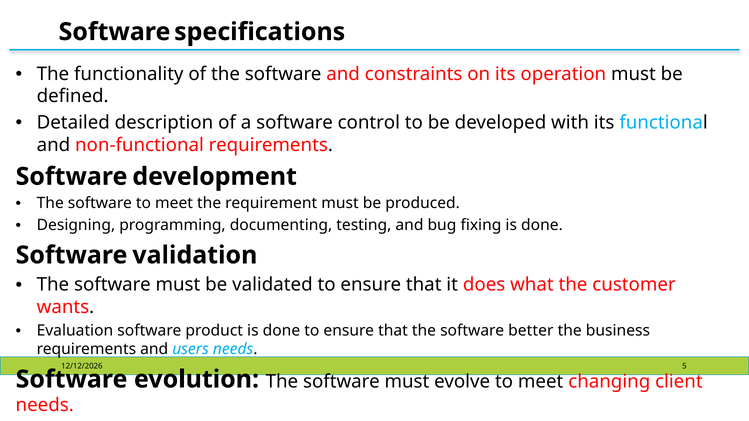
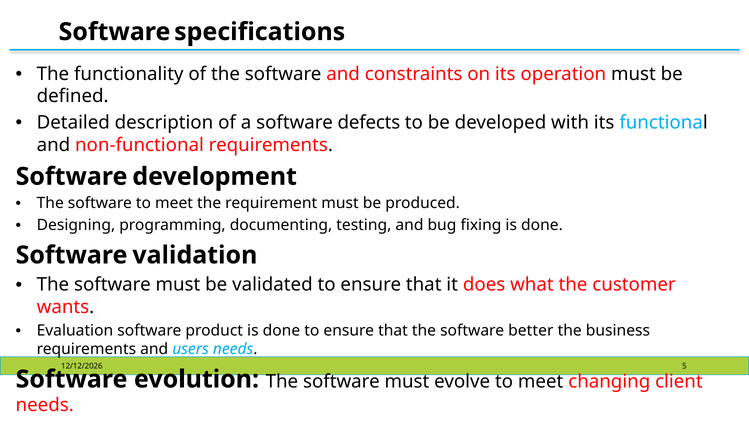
control: control -> defects (369, 123)
